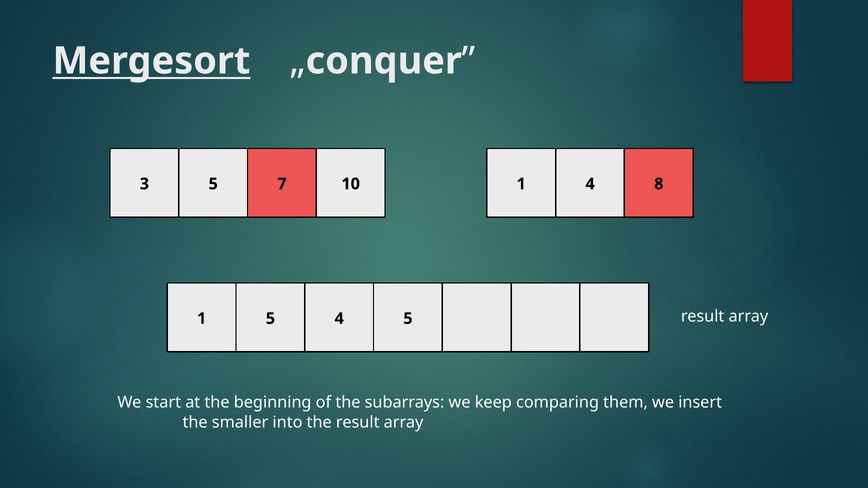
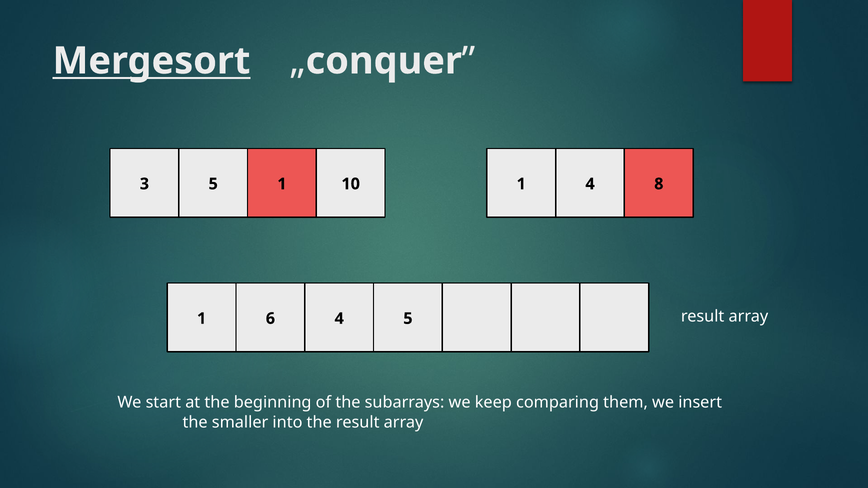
5 7: 7 -> 1 (282, 184)
1 5: 5 -> 6 (270, 319)
